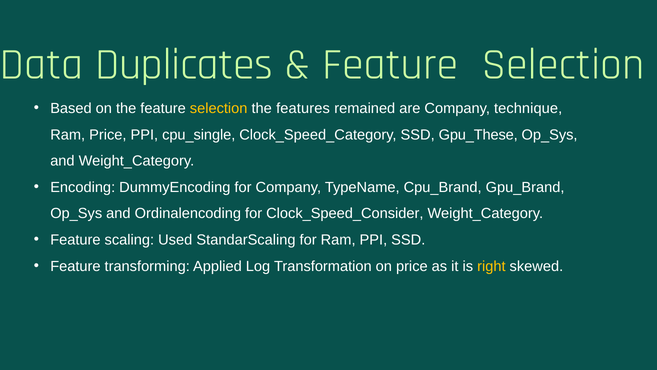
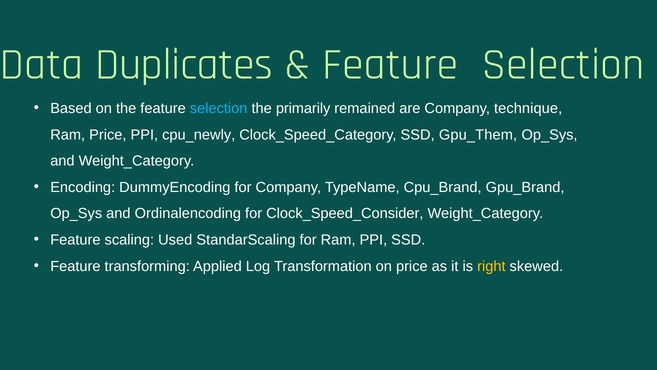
selection colour: yellow -> light blue (219, 108)
features: features -> primarily (303, 108)
cpu_single: cpu_single -> cpu_newly (199, 135)
Gpu_These: Gpu_These -> Gpu_Them (478, 135)
